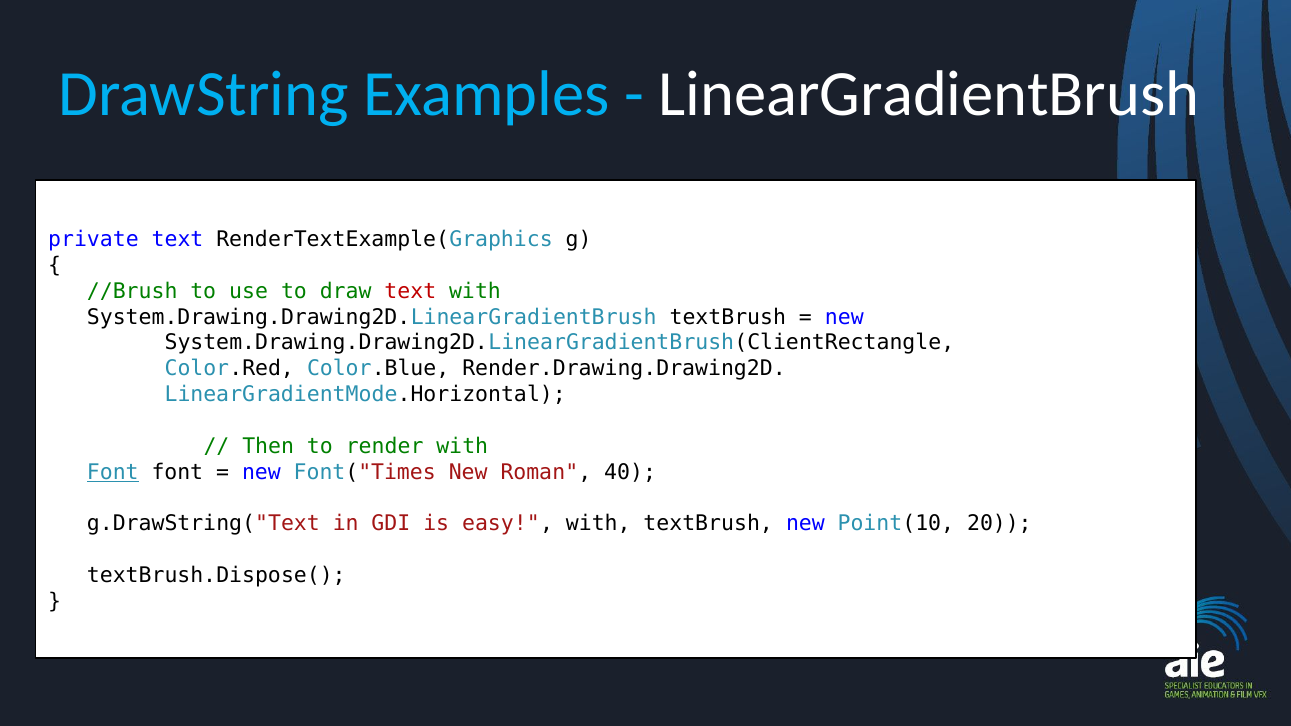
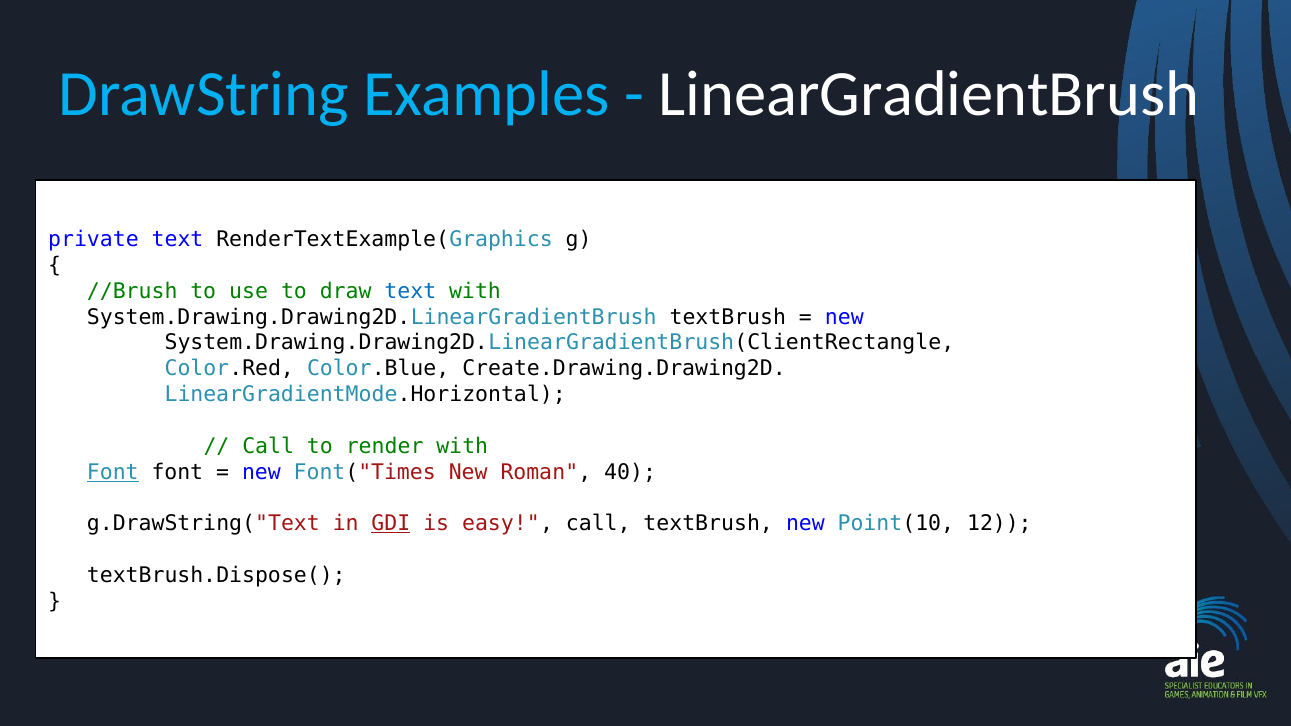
text colour: red -> blue (410, 291)
Render.Drawing.Drawing2D: Render.Drawing.Drawing2D -> Create.Drawing.Drawing2D (624, 369)
Then: Then -> Call (268, 446)
GDI underline: none -> present (391, 524)
easy with: with -> call (598, 524)
20: 20 -> 12 (999, 524)
